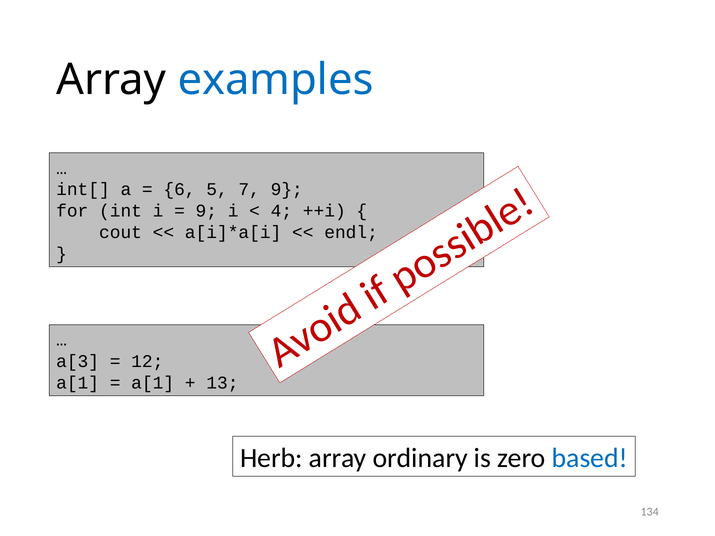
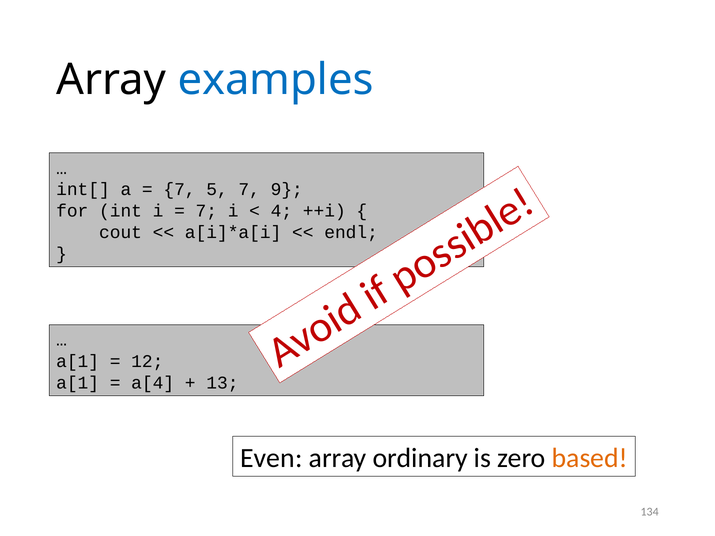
6: 6 -> 7 (179, 190)
9: 9 -> 7 (206, 211)
a[3: a[3 -> a[1 (78, 362)
a[1: a[1 -> a[4 (153, 383)
Herb: Herb -> Even (271, 458)
based colour: blue -> orange (590, 458)
